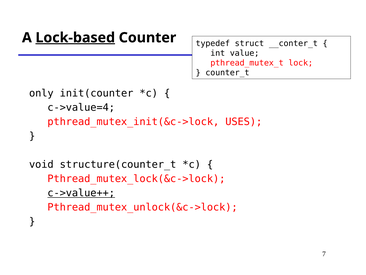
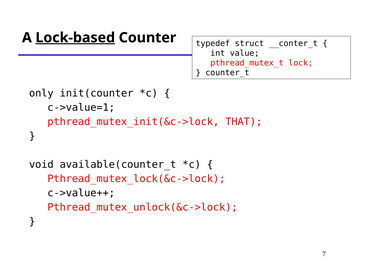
c->value=4: c->value=4 -> c->value=1 (81, 107)
USES: USES -> THAT (244, 122)
structure(counter_t: structure(counter_t -> available(counter_t (118, 164)
c->value++ underline: present -> none (81, 193)
